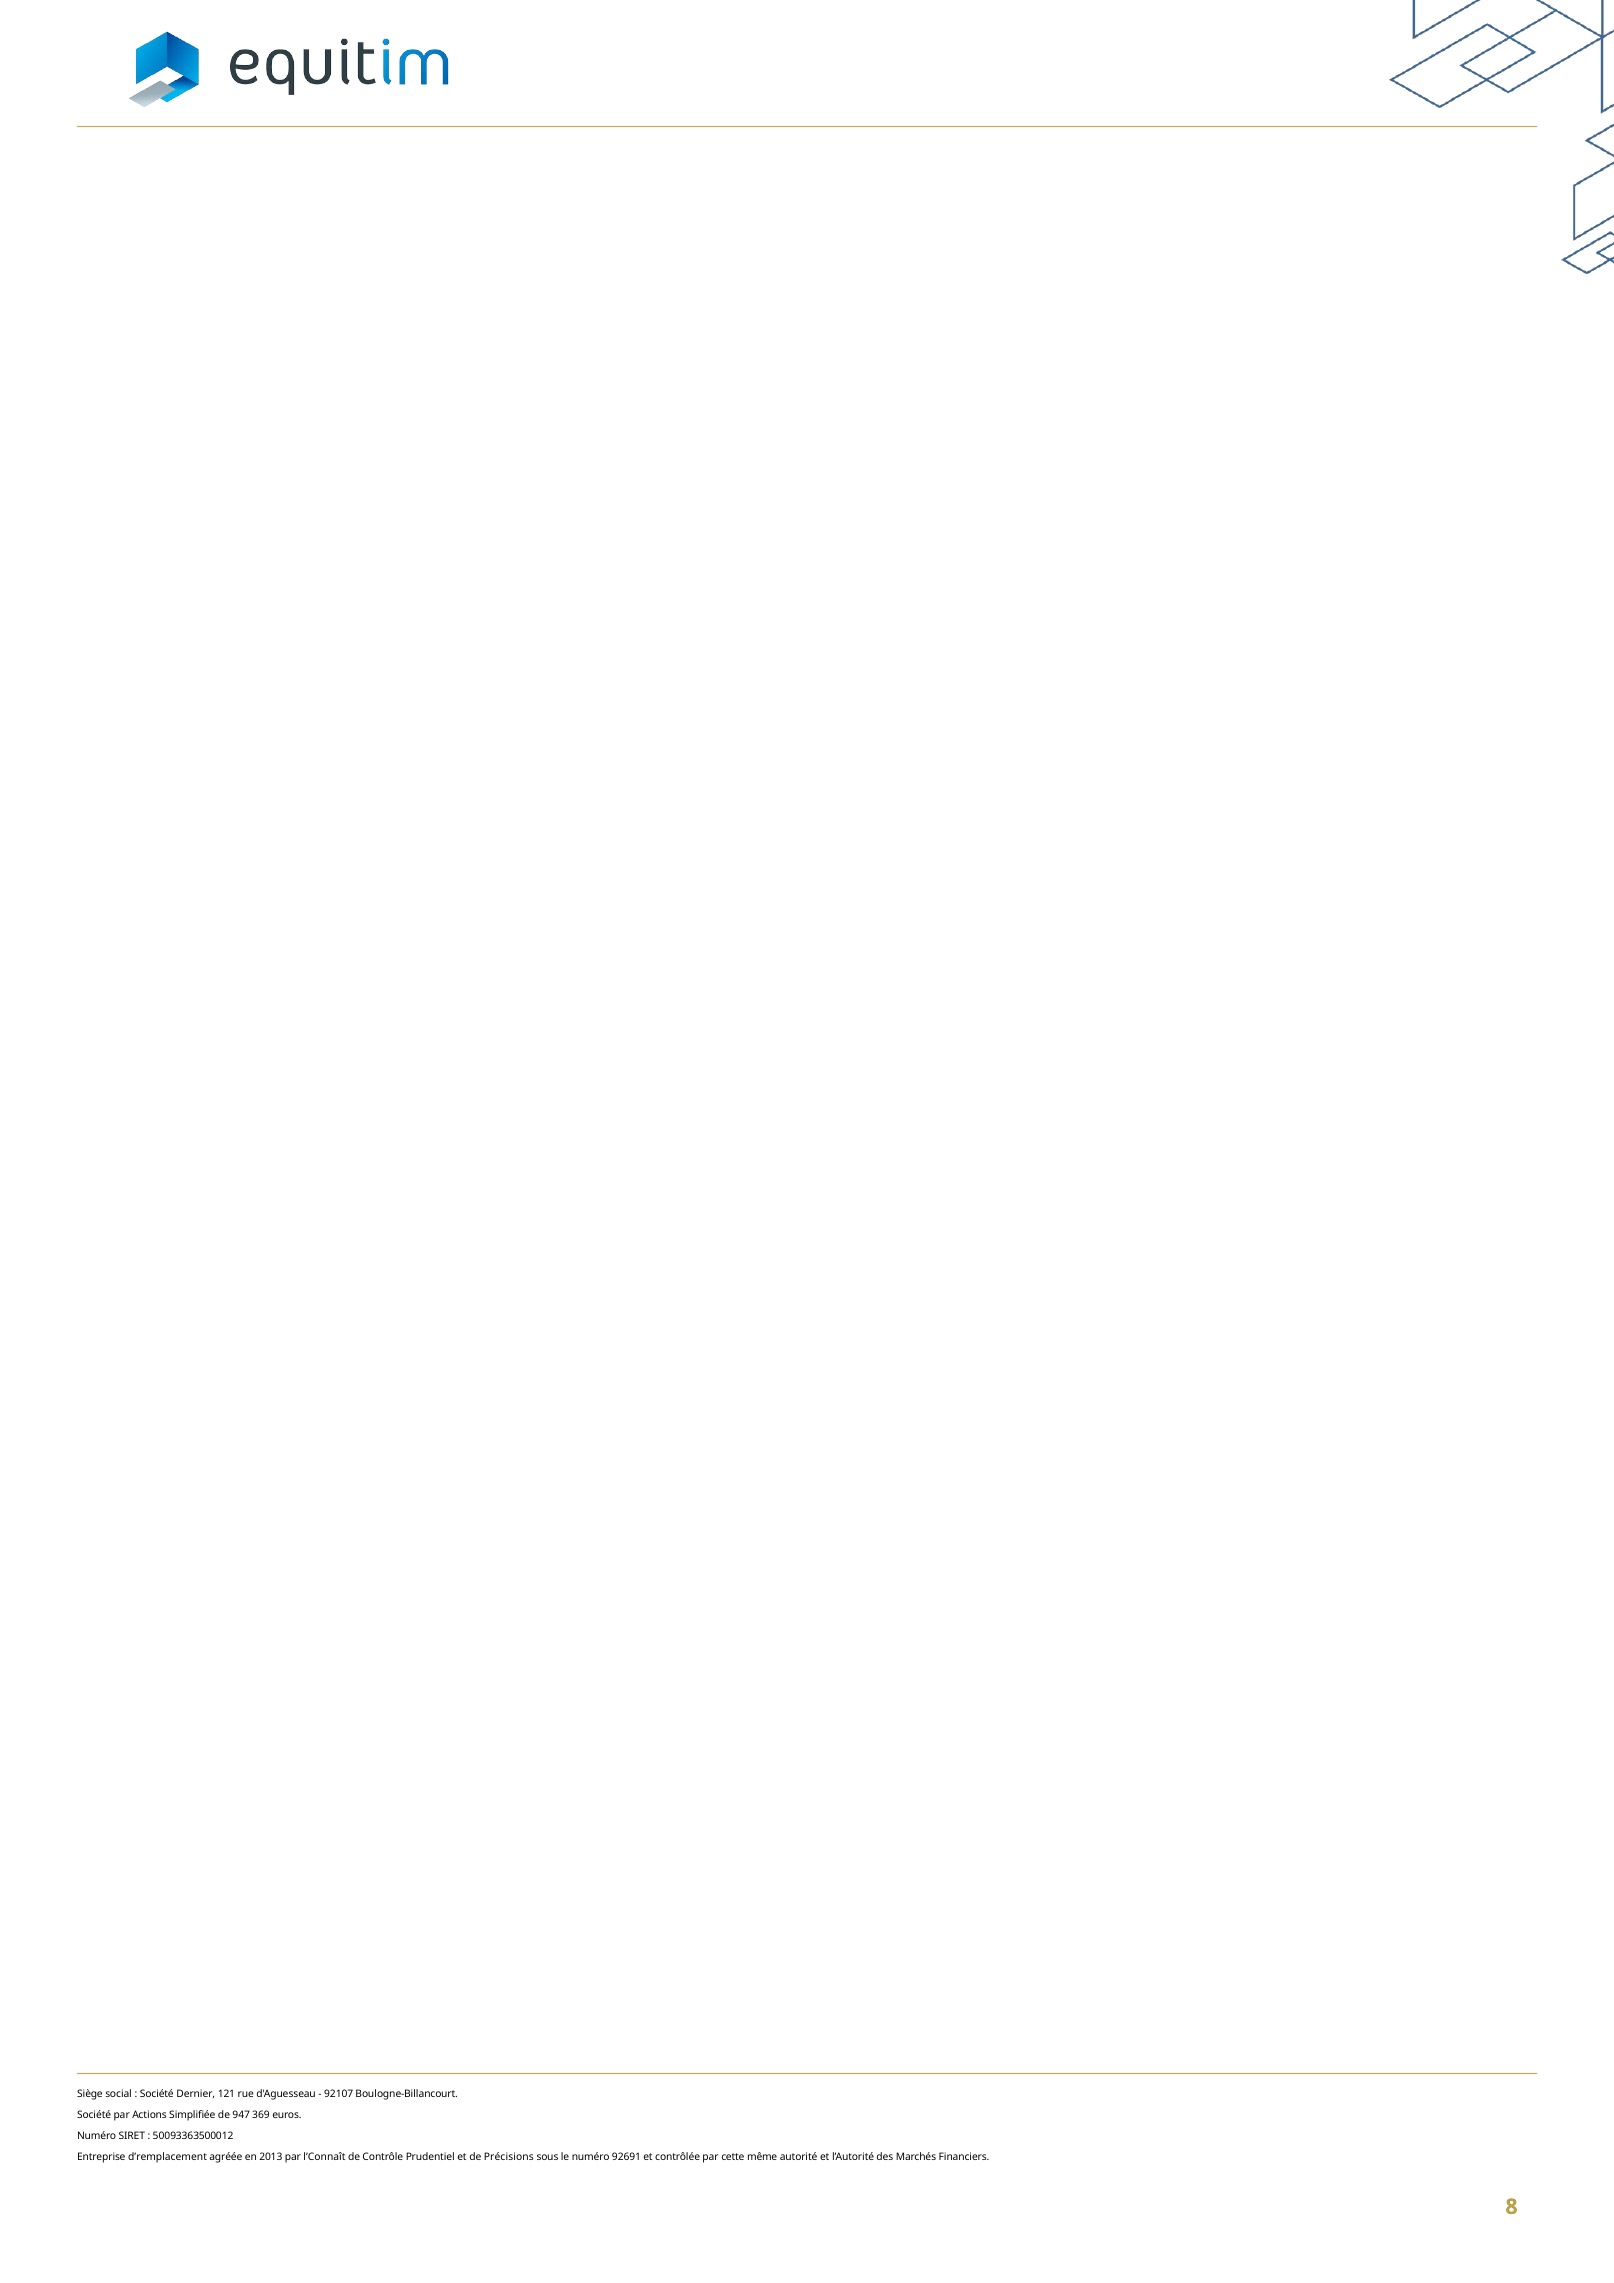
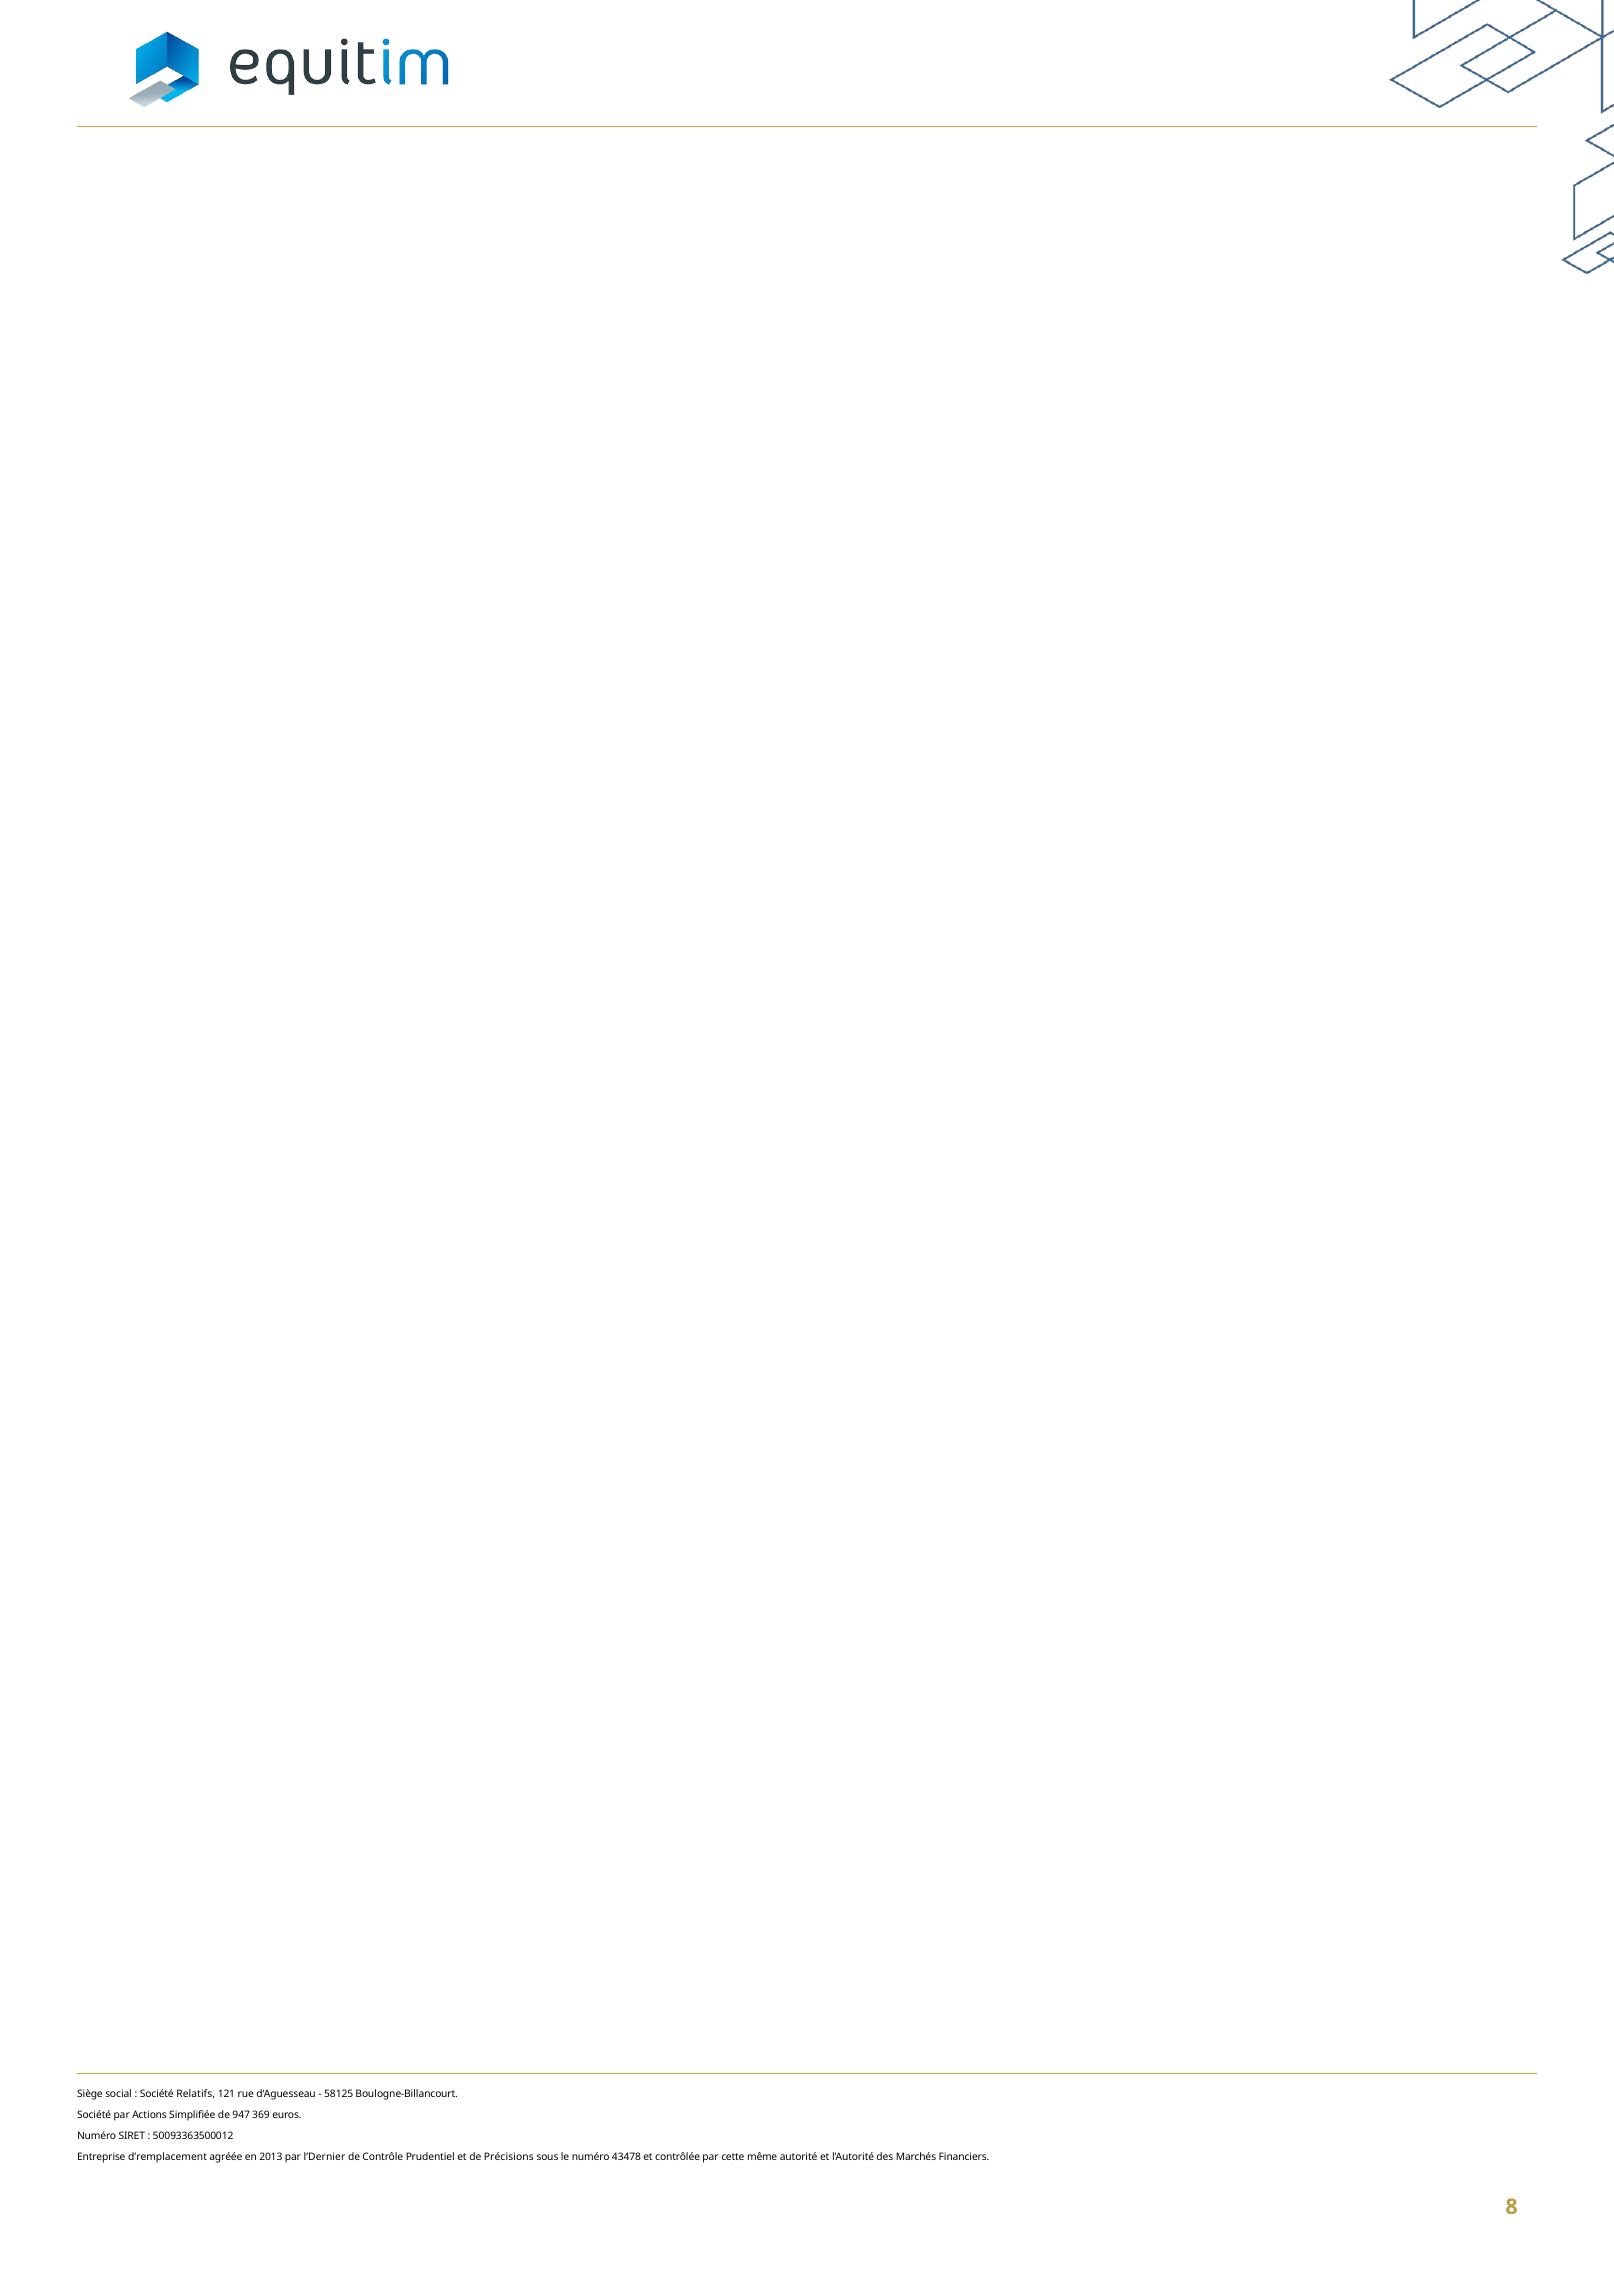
Dernier: Dernier -> Relatifs (196, 2094)
92107: 92107 -> 58125 (339, 2094)
l’Connaît: l’Connaît -> l’Dernier (324, 2157)
92691: 92691 -> 43478 (627, 2157)
